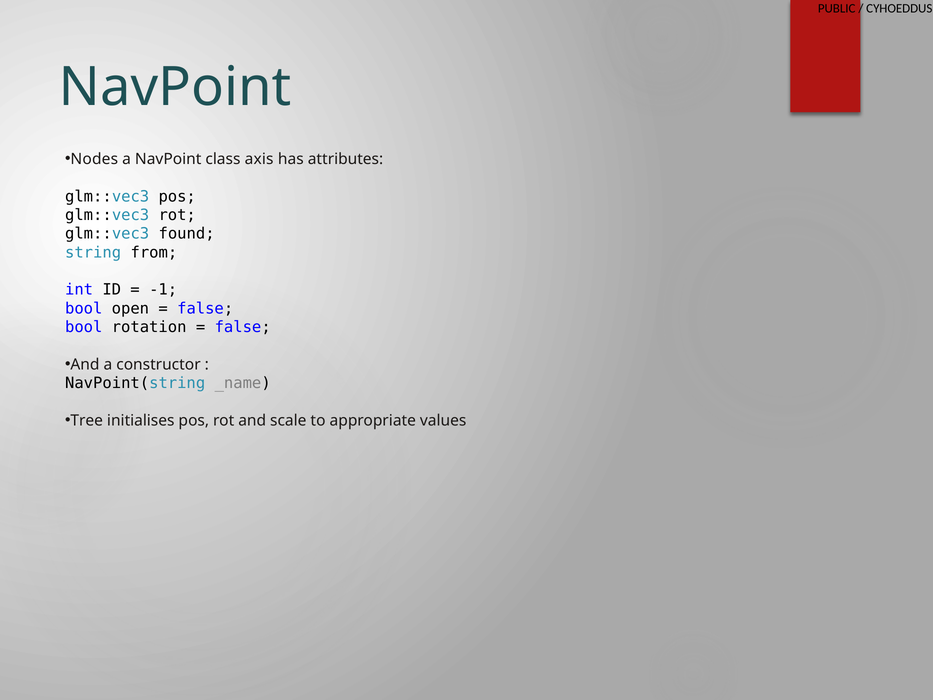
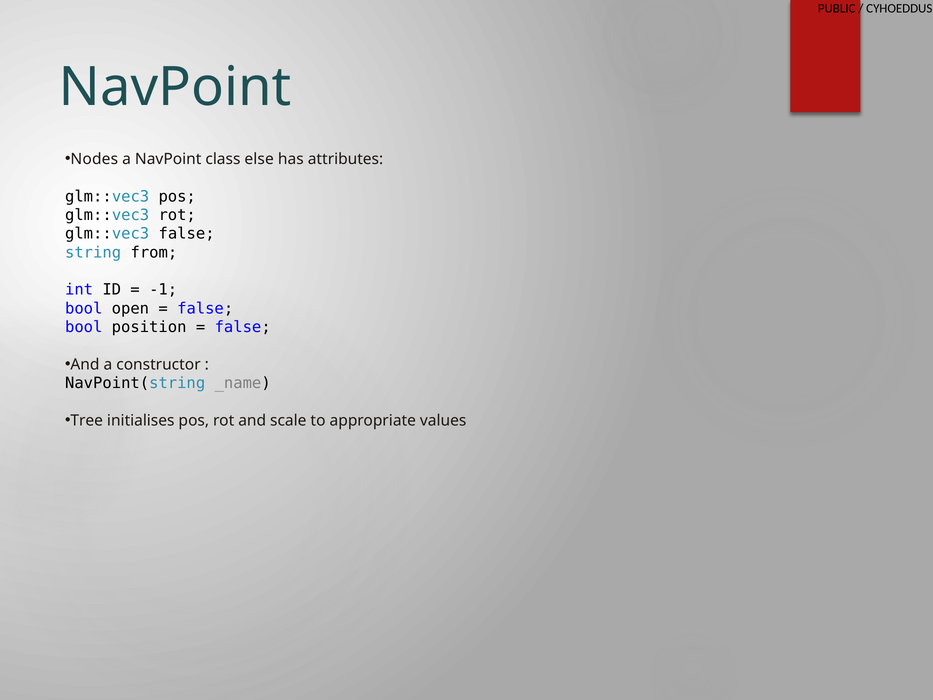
axis: axis -> else (259, 159)
glm::vec3 found: found -> false (187, 234)
rotation: rotation -> position (149, 327)
